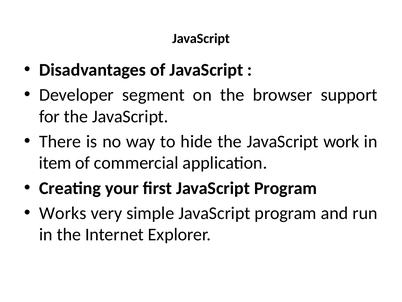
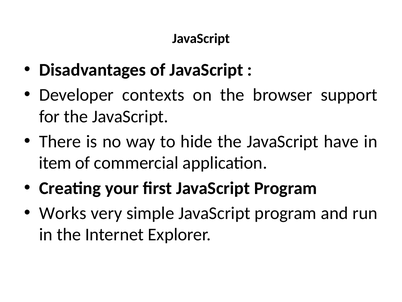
segment: segment -> contexts (153, 95)
work: work -> have (341, 141)
